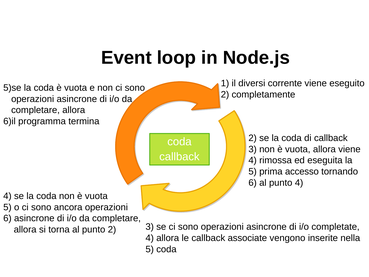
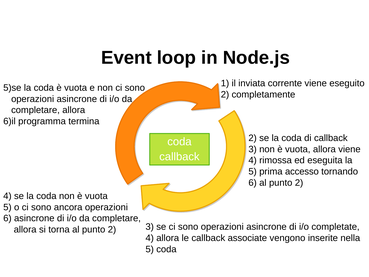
diversi: diversi -> inviata (252, 83)
4: 4 -> 2 (299, 183)
